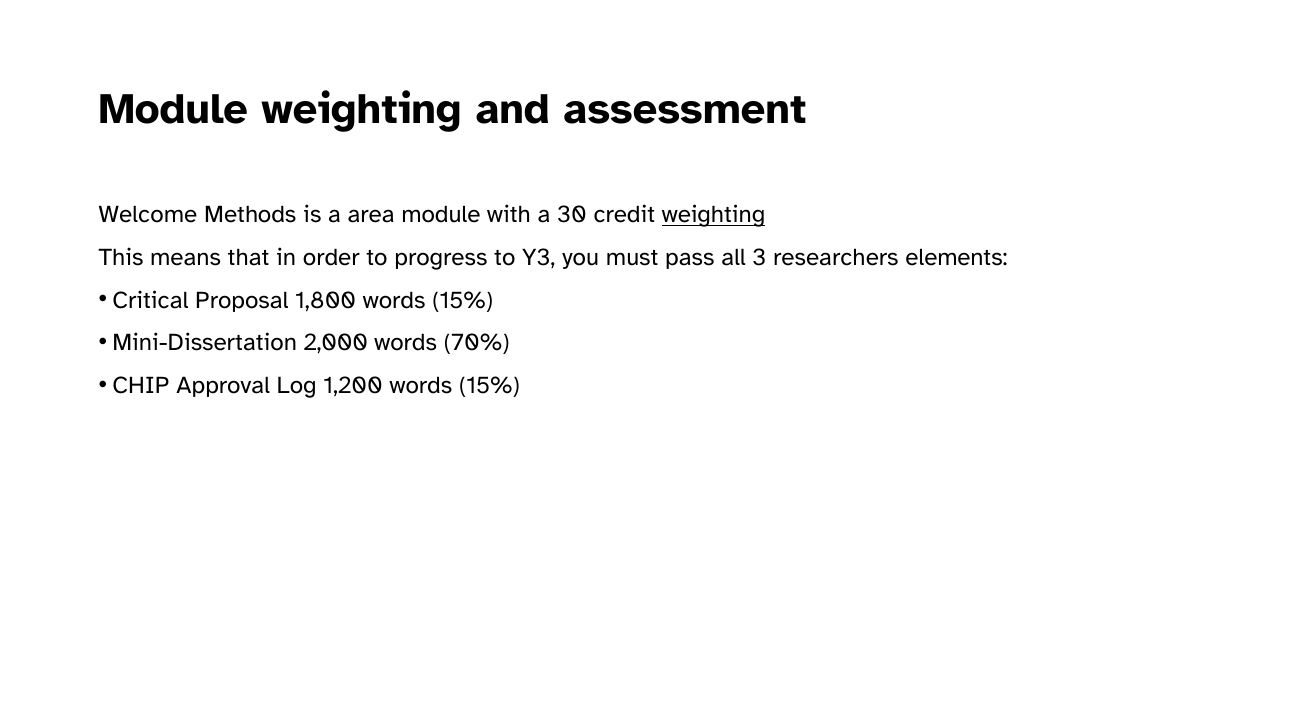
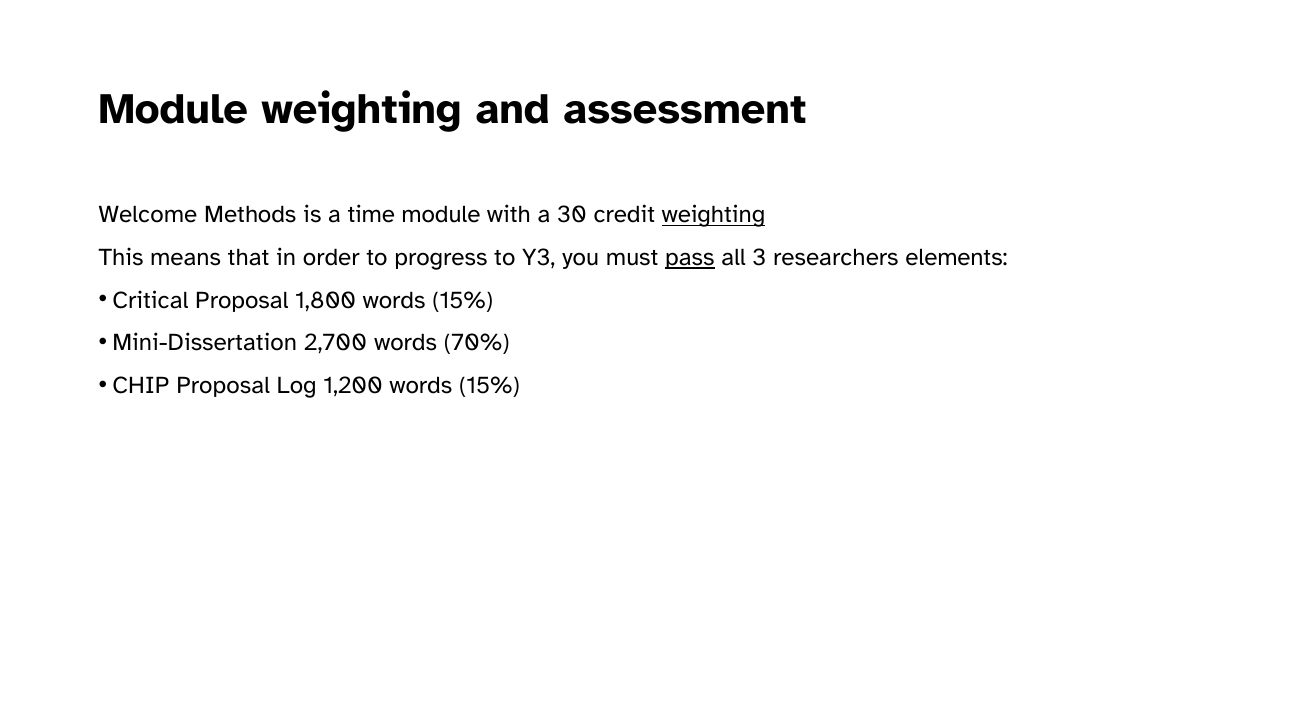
area: area -> time (371, 215)
pass underline: none -> present (690, 257)
2,000: 2,000 -> 2,700 (336, 343)
CHIP Approval: Approval -> Proposal (223, 385)
